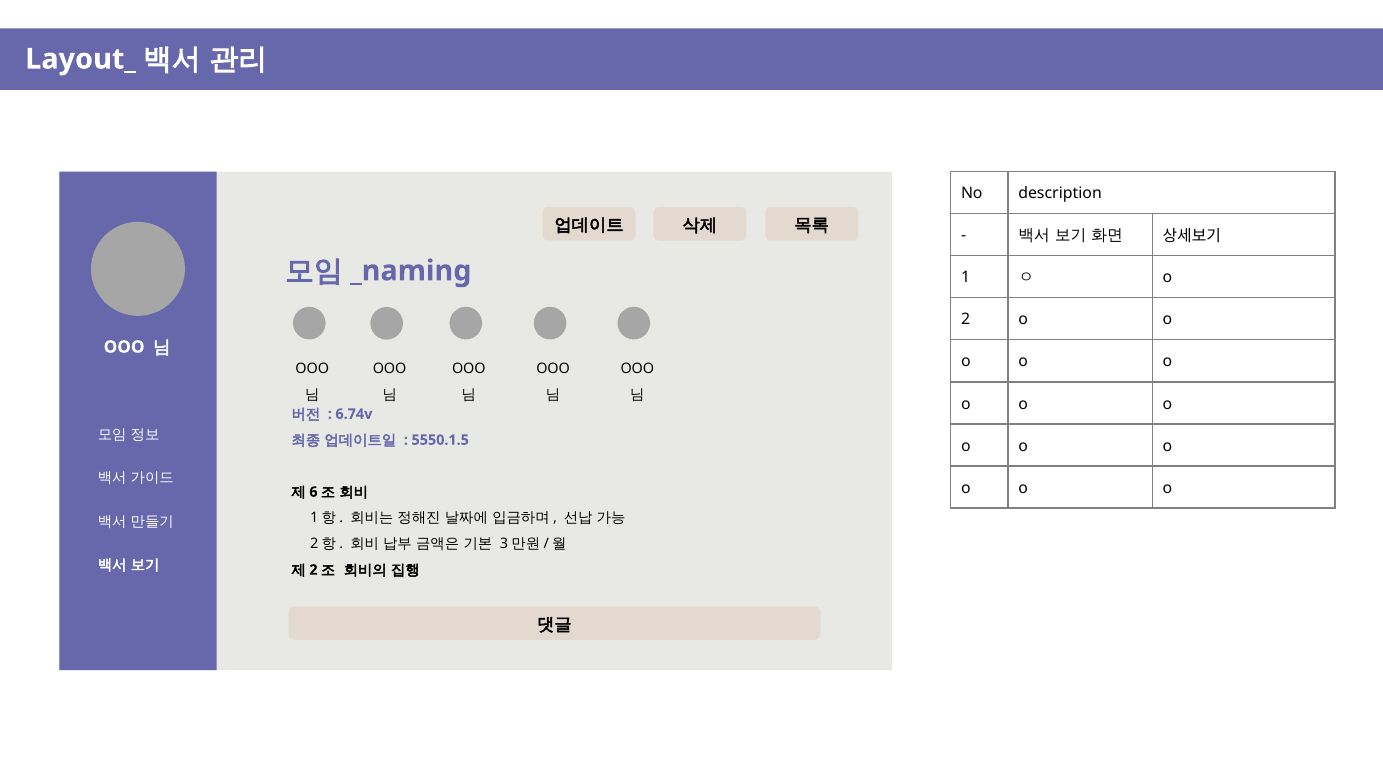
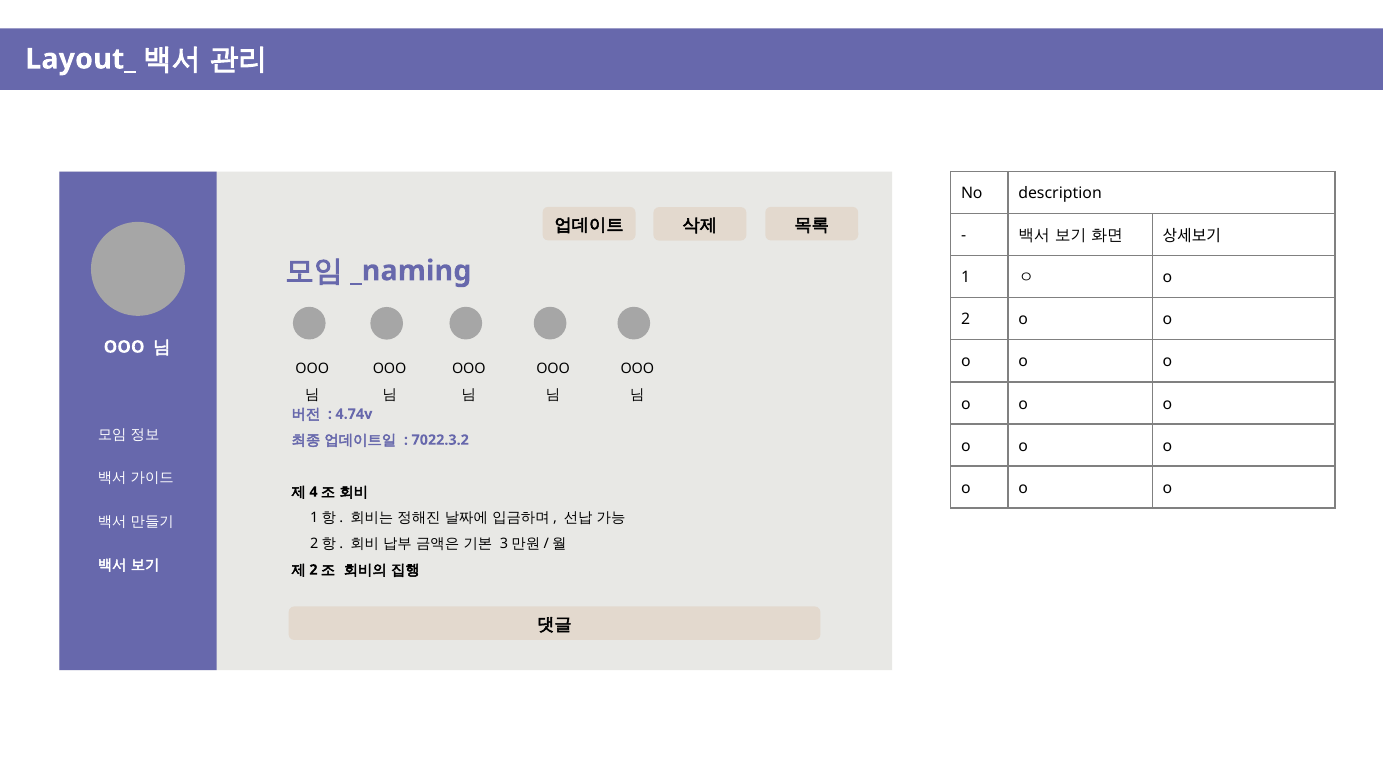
6.74v: 6.74v -> 4.74v (354, 414)
5550.1.5: 5550.1.5 -> 7022.3.2 (440, 440)
6: 6 -> 4 (313, 492)
